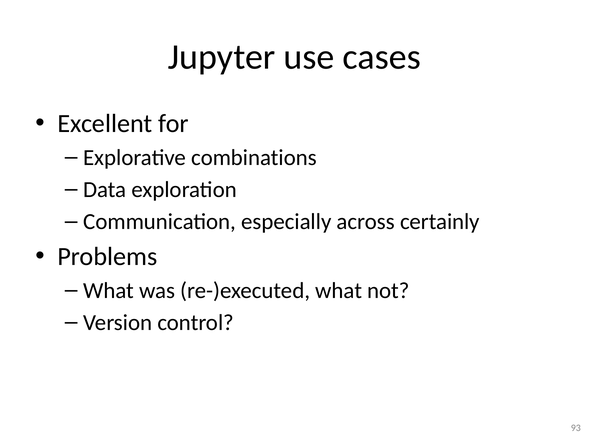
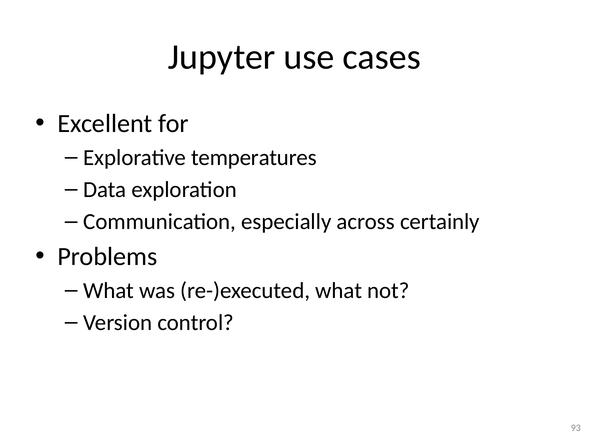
combinations: combinations -> temperatures (254, 157)
